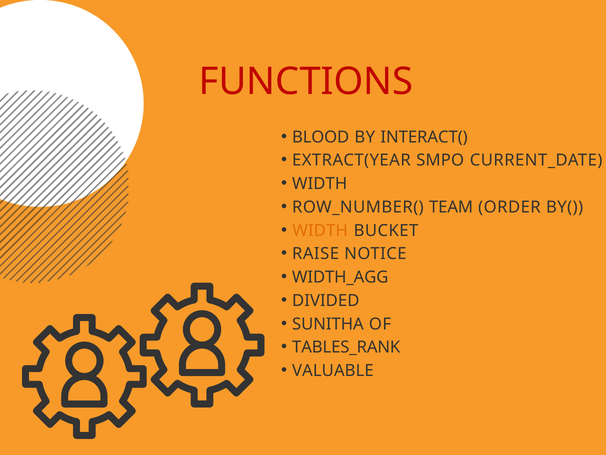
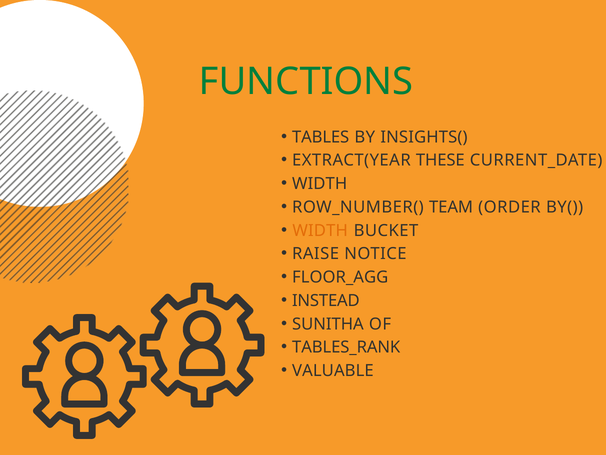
FUNCTIONS colour: red -> green (306, 81)
BLOOD: BLOOD -> TABLES (321, 137)
INTERACT(: INTERACT( -> INSIGHTS( (424, 137)
SMPO: SMPO -> THESE (440, 160)
WIDTH_AGG: WIDTH_AGG -> FLOOR_AGG (340, 277)
DIVIDED: DIVIDED -> INSTEAD (326, 300)
